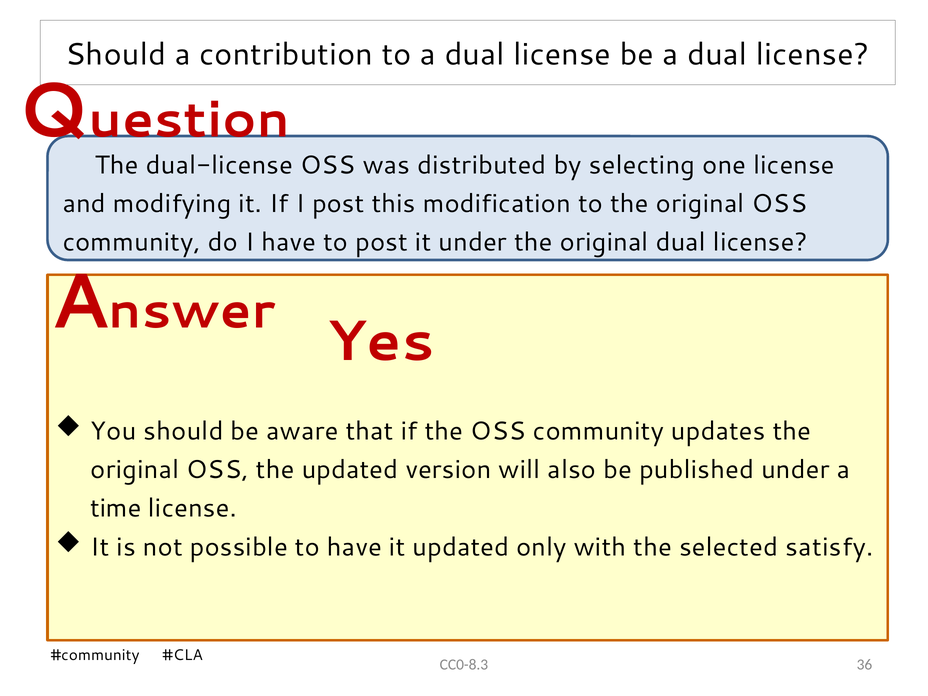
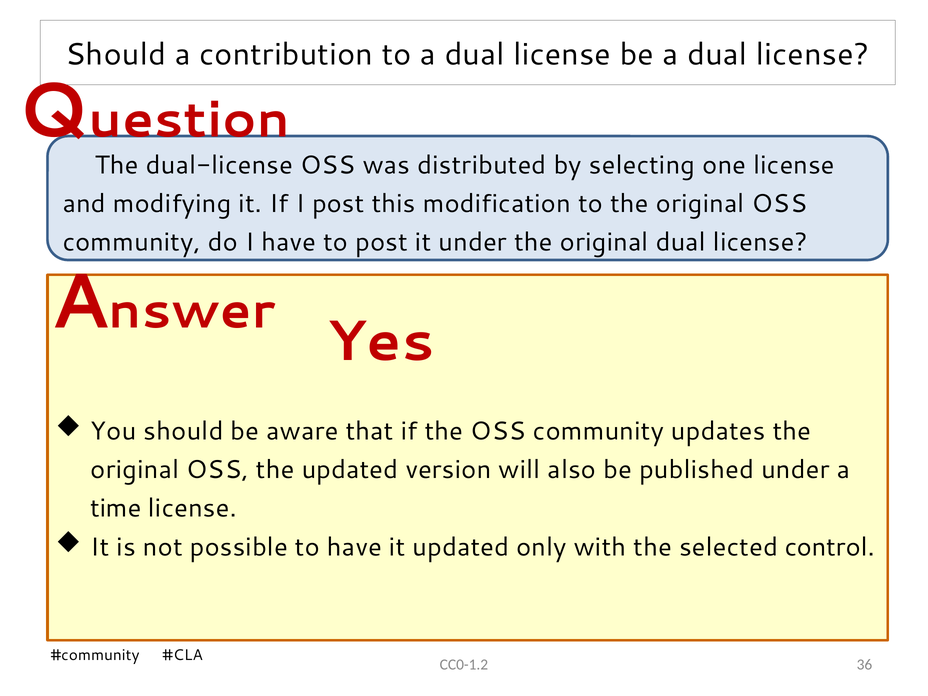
satisfy: satisfy -> control (830, 547)
CC0-8.3: CC0-8.3 -> CC0-1.2 (464, 665)
